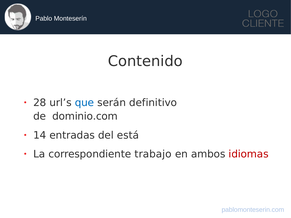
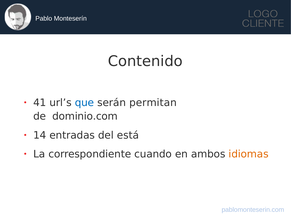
28: 28 -> 41 (40, 103)
definitivo: definitivo -> permitan (153, 103)
trabajo: trabajo -> cuando (153, 154)
idiomas colour: red -> orange (249, 154)
